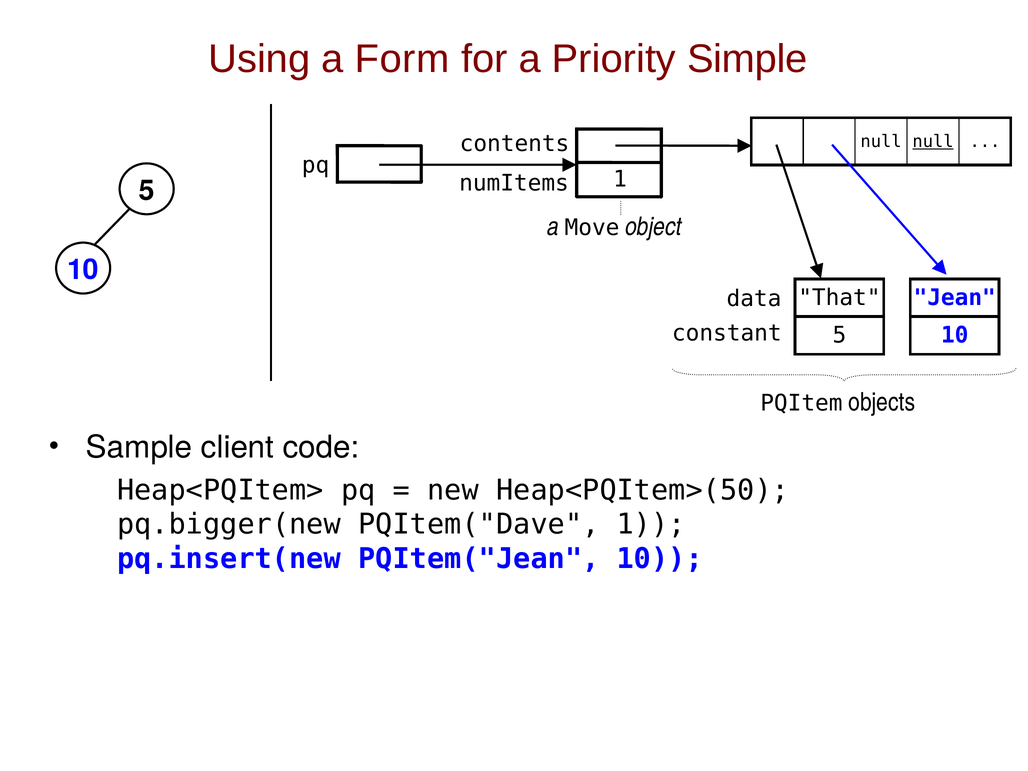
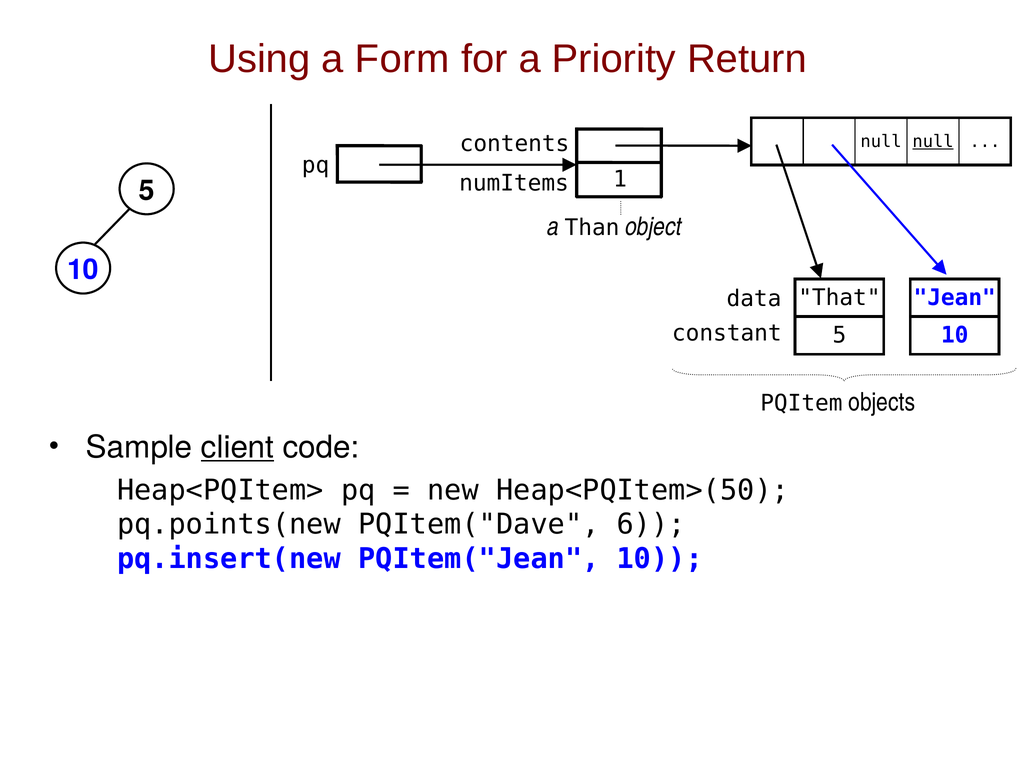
Simple: Simple -> Return (747, 59)
Move: Move -> Than (592, 228)
client underline: none -> present (238, 447)
pq.bigger(new: pq.bigger(new -> pq.points(new (229, 524)
PQItem("Dave 1: 1 -> 6 (651, 524)
